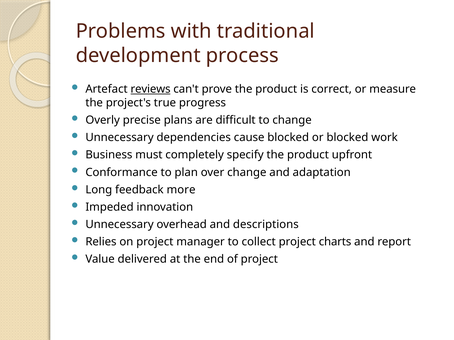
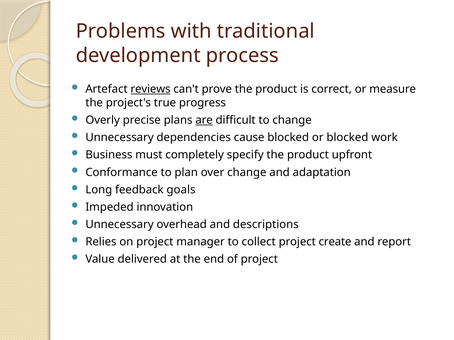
are underline: none -> present (204, 120)
more: more -> goals (181, 190)
charts: charts -> create (335, 242)
